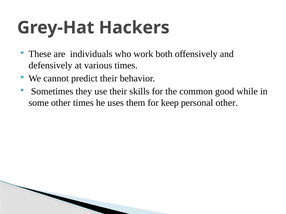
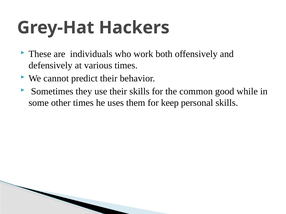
personal other: other -> skills (227, 103)
